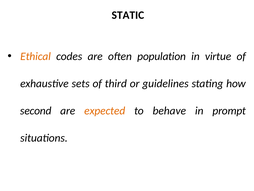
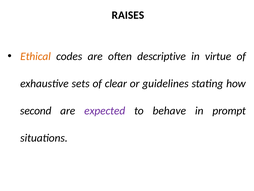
STATIC: STATIC -> RAISES (128, 15)
population: population -> descriptive (162, 56)
third: third -> clear (116, 83)
expected colour: orange -> purple (105, 110)
